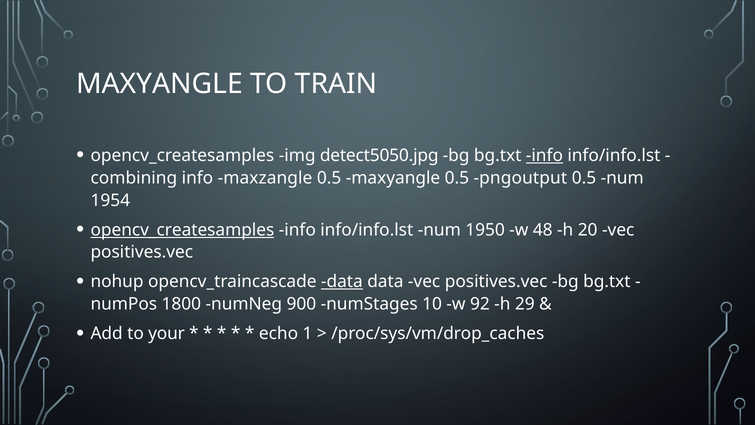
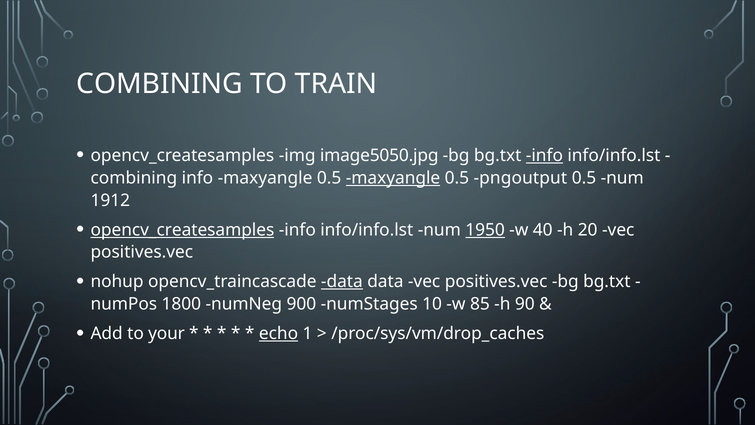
MAXYANGLE: MAXYANGLE -> COMBINING (160, 84)
detect5050.jpg: detect5050.jpg -> image5050.jpg (379, 155)
info maxzangle: maxzangle -> maxyangle (265, 178)
maxyangle underline: none -> present (393, 178)
1954: 1954 -> 1912 (110, 200)
1950 underline: none -> present (485, 230)
48: 48 -> 40 (543, 230)
92: 92 -> 85 (480, 304)
29: 29 -> 90 (525, 304)
echo underline: none -> present (279, 333)
